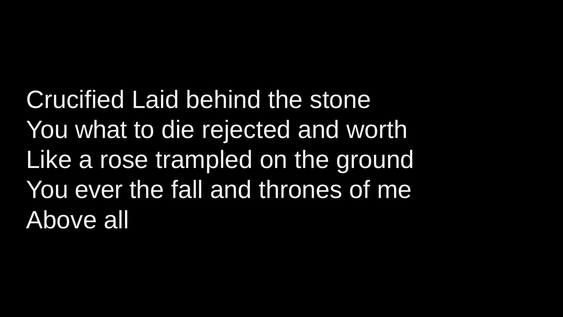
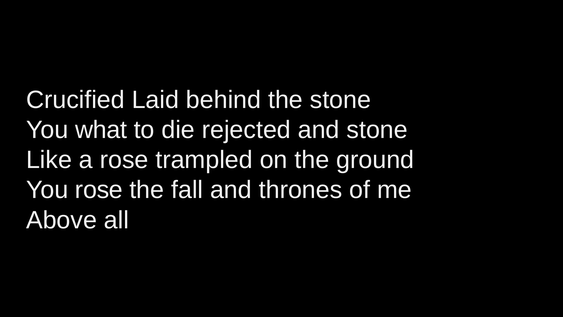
and worth: worth -> stone (377, 130)
You ever: ever -> rose (99, 190)
